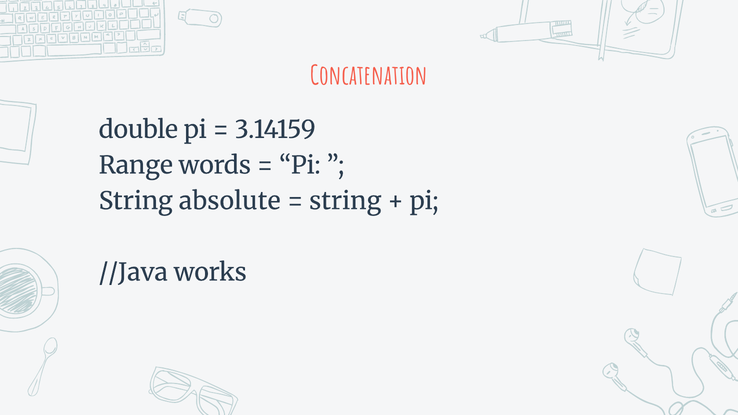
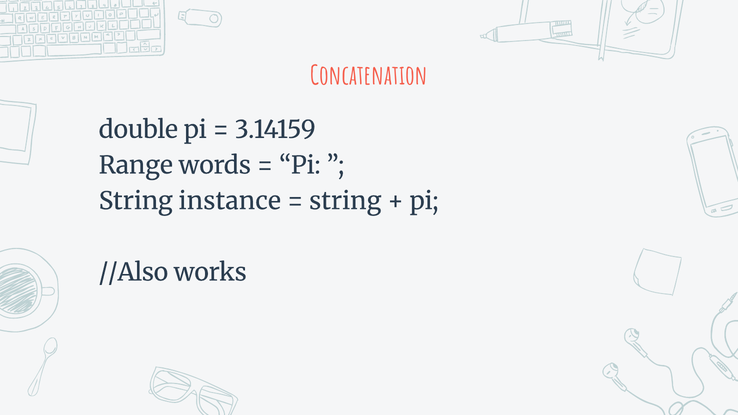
absolute: absolute -> instance (230, 201)
//Java: //Java -> //Also (133, 273)
